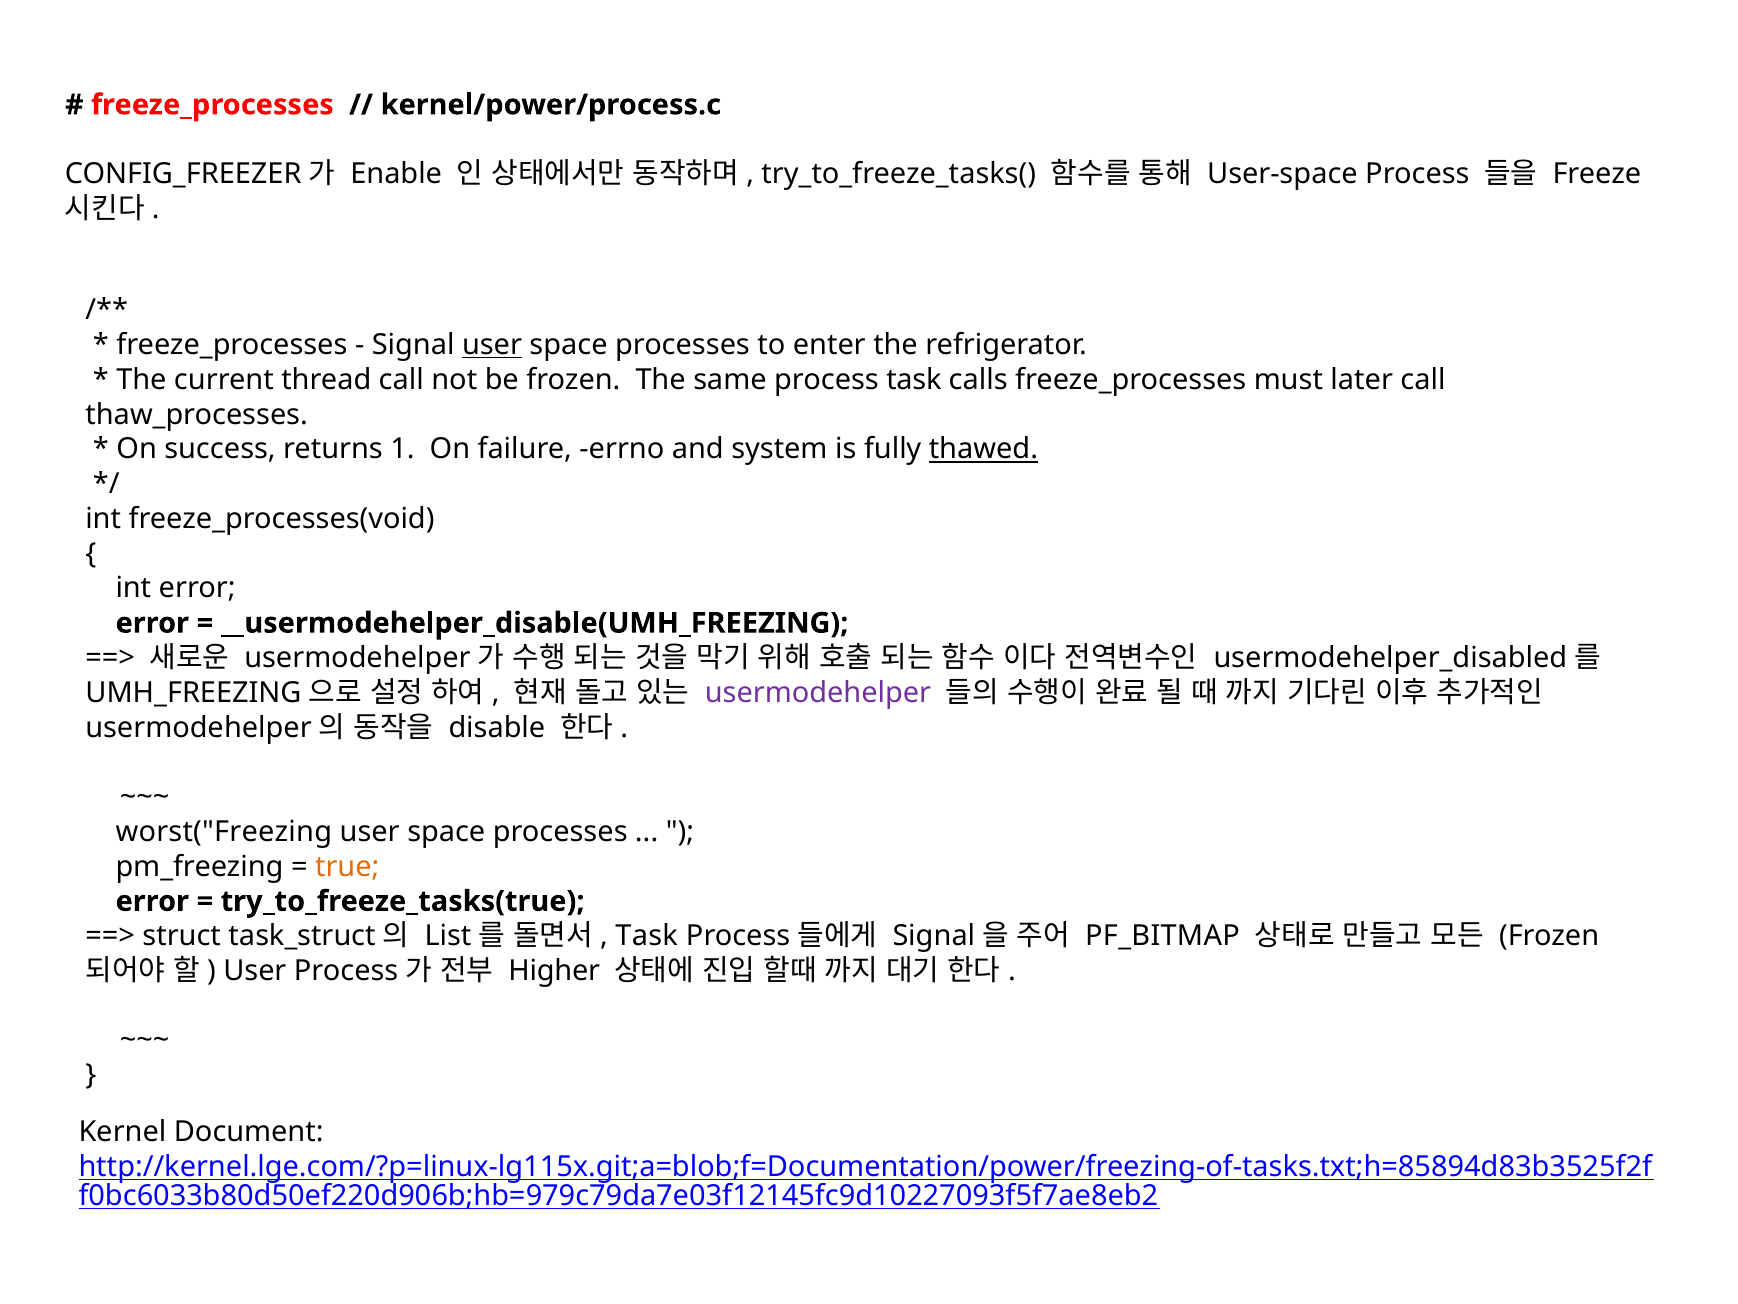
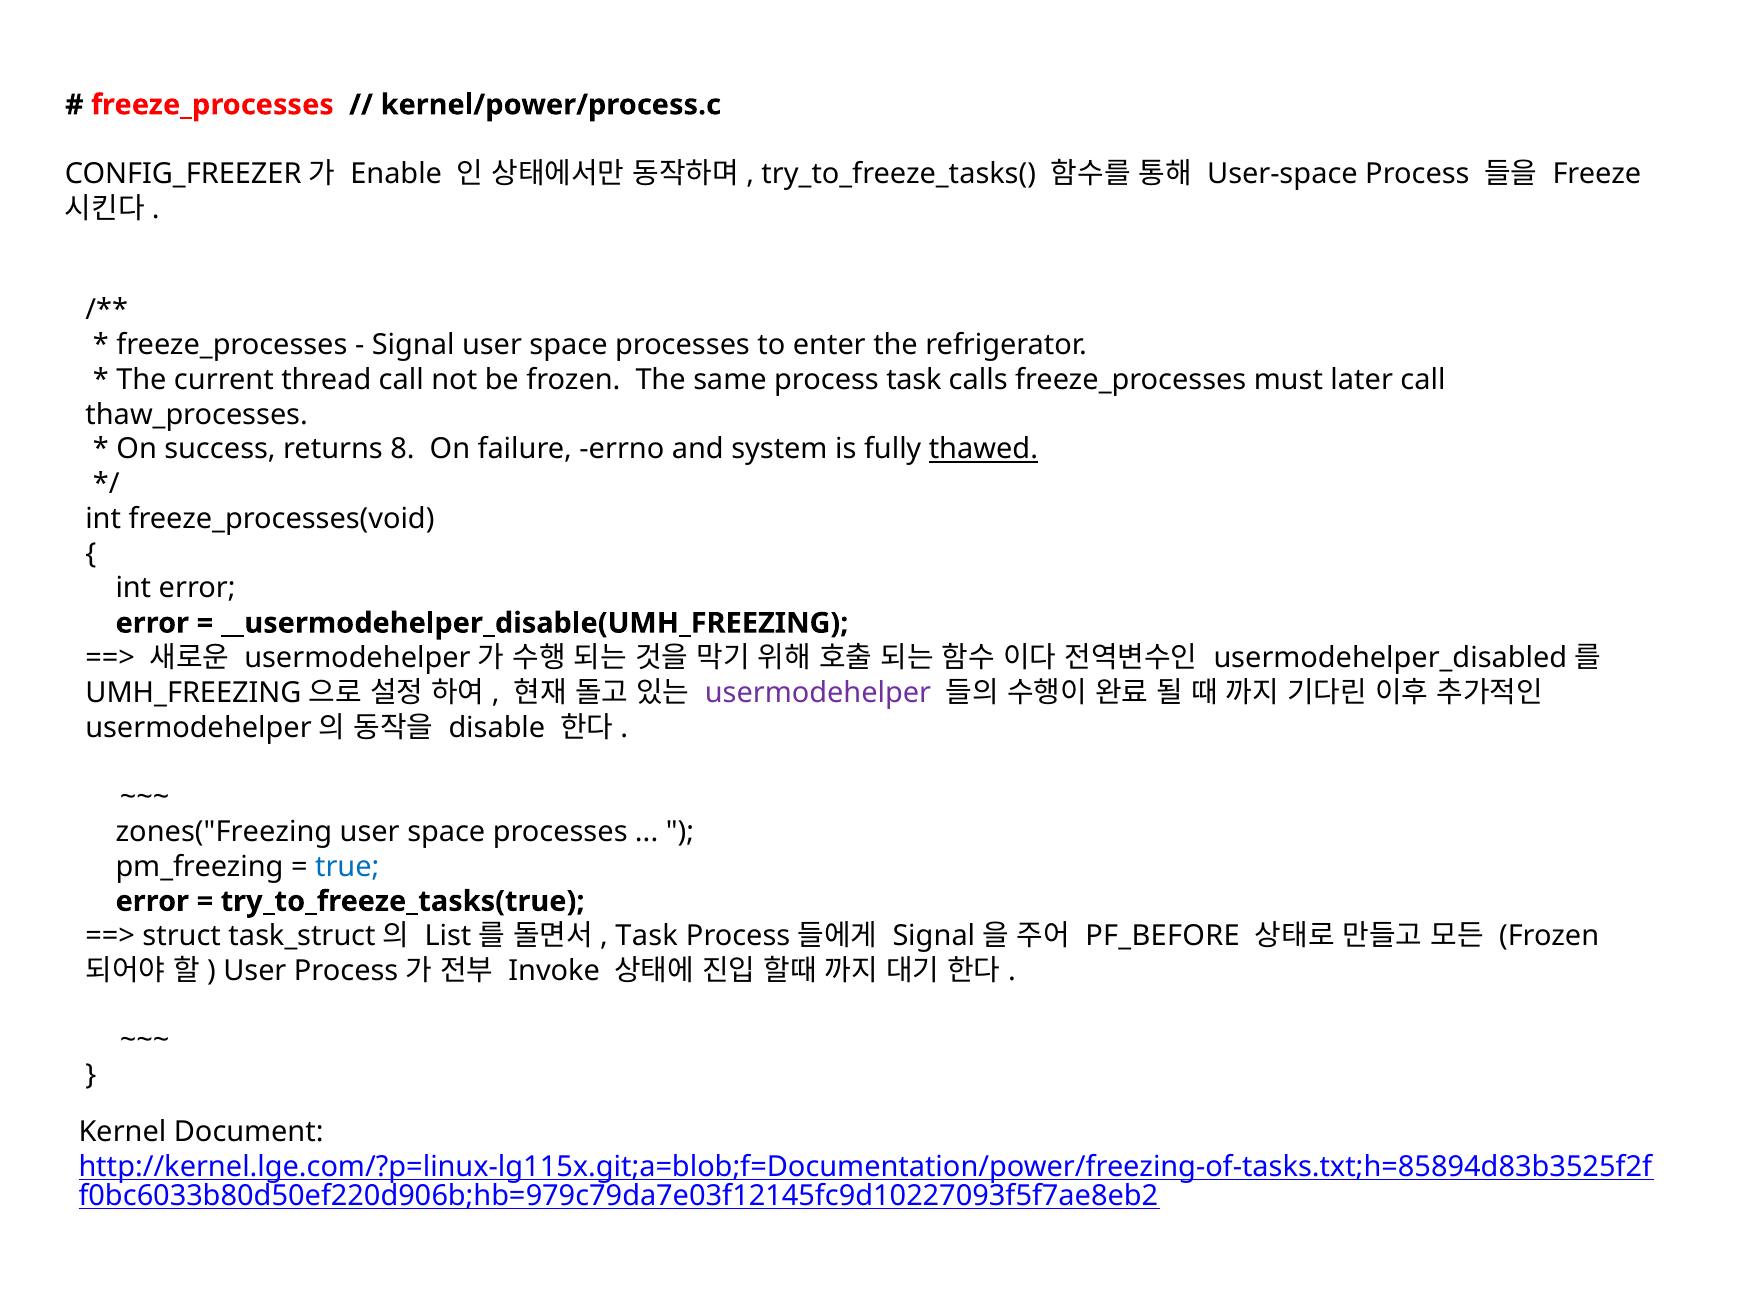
user underline: present -> none (492, 345)
1: 1 -> 8 (403, 449)
worst("Freezing: worst("Freezing -> zones("Freezing (224, 831)
true colour: orange -> blue (347, 866)
PF_BITMAP: PF_BITMAP -> PF_BEFORE (1162, 936)
Higher: Higher -> Invoke (554, 971)
